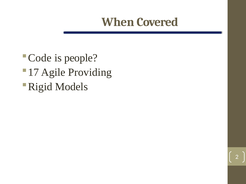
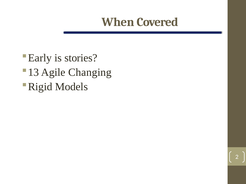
Code: Code -> Early (40, 58)
people: people -> stories (81, 58)
17: 17 -> 13 (34, 73)
Providing: Providing -> Changing (90, 73)
